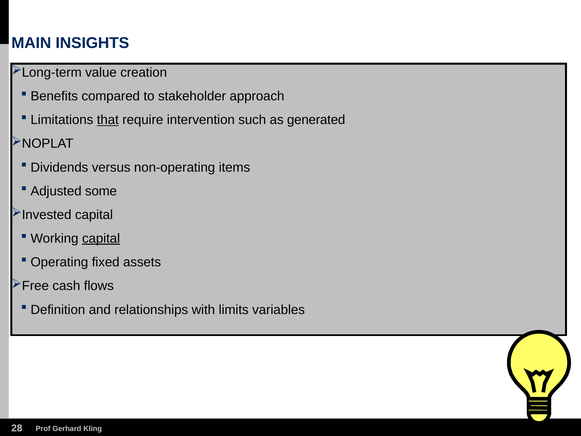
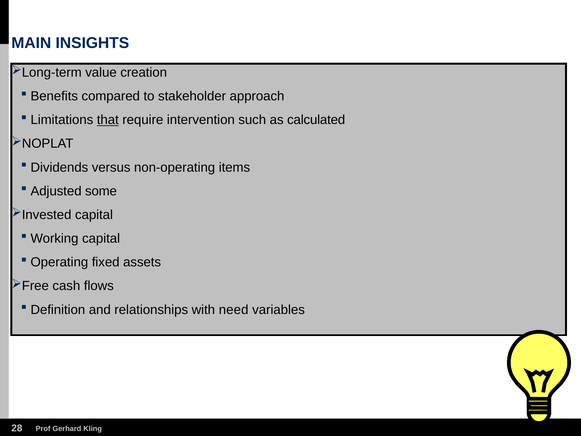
generated: generated -> calculated (316, 120)
capital underline: present -> none (101, 238)
limits: limits -> need (234, 310)
